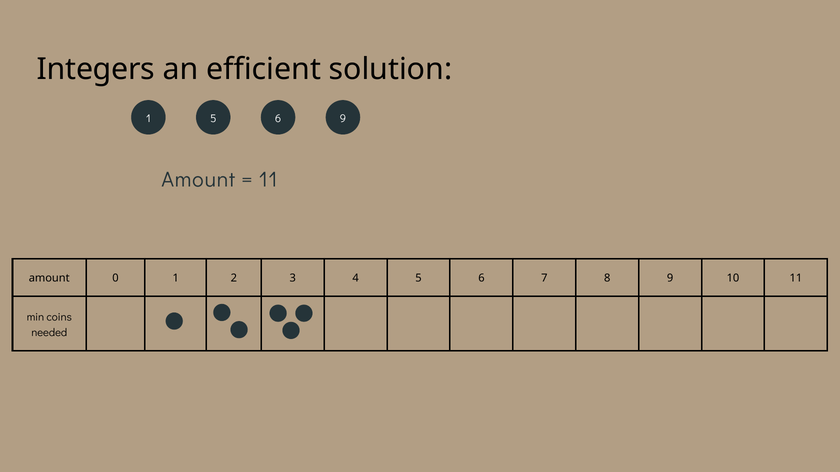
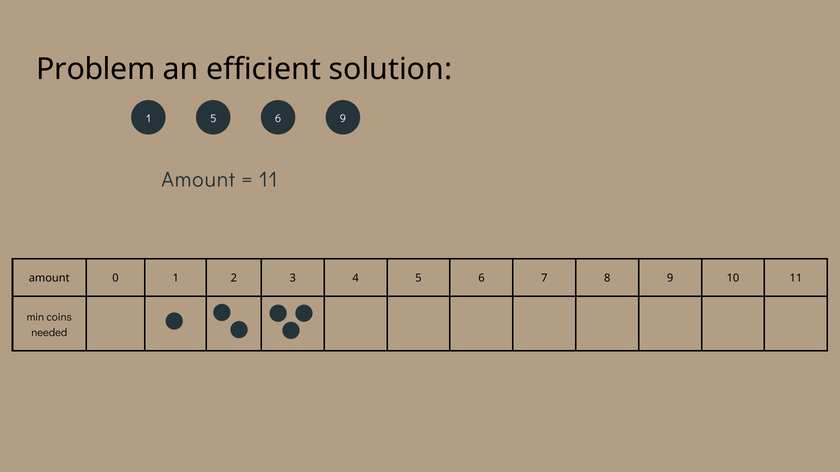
Integers: Integers -> Problem (96, 69)
